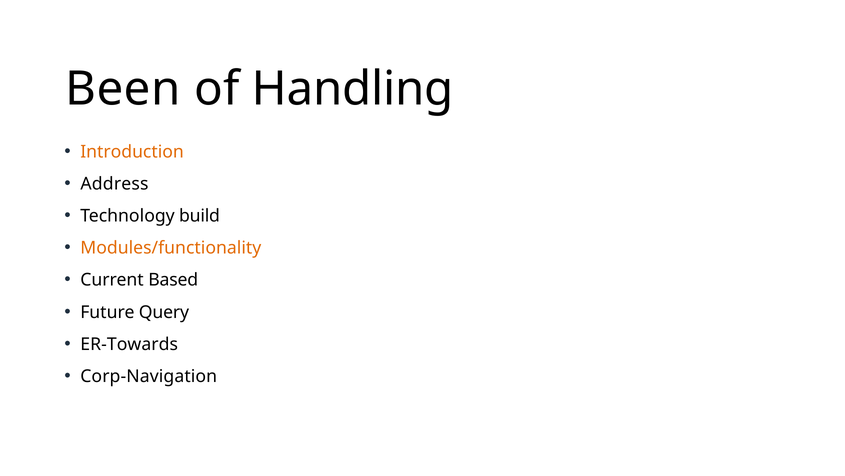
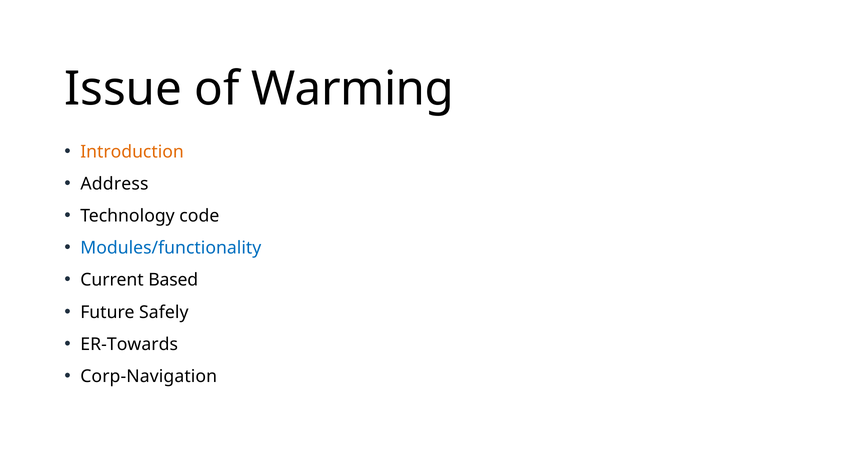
Been: Been -> Issue (123, 89)
Handling: Handling -> Warming (353, 89)
build: build -> code (199, 216)
Modules/functionality colour: orange -> blue (171, 248)
Query: Query -> Safely (164, 312)
